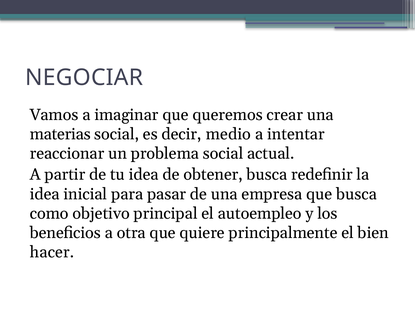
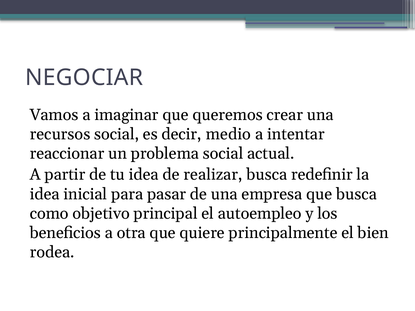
materias: materias -> recursos (60, 134)
obtener: obtener -> realizar (213, 175)
hacer: hacer -> rodea (52, 252)
